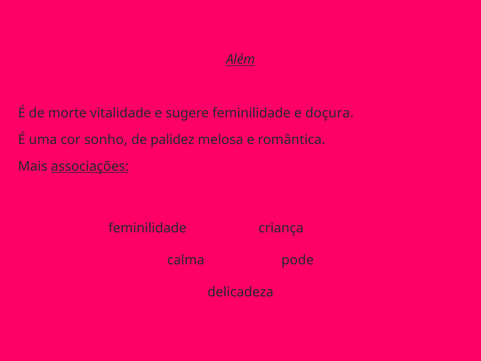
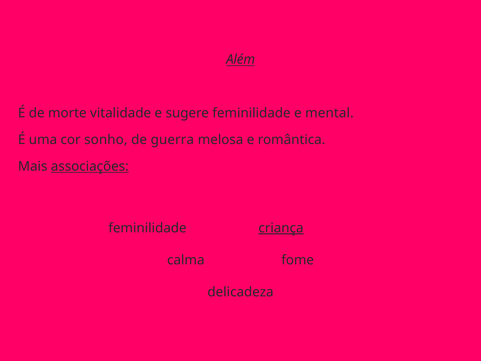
doçura: doçura -> mental (329, 113)
palidez: palidez -> guerra (172, 140)
criança underline: none -> present (281, 228)
pode: pode -> fome (298, 260)
